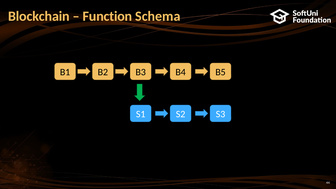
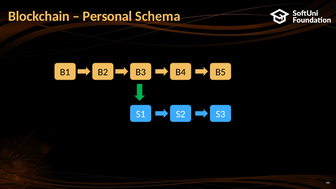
Function: Function -> Personal (107, 16)
